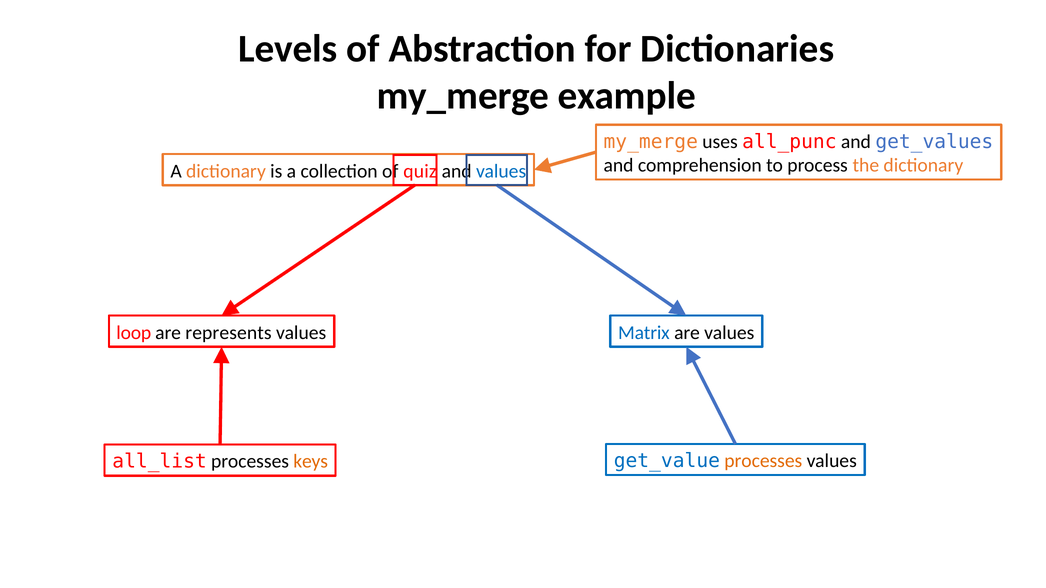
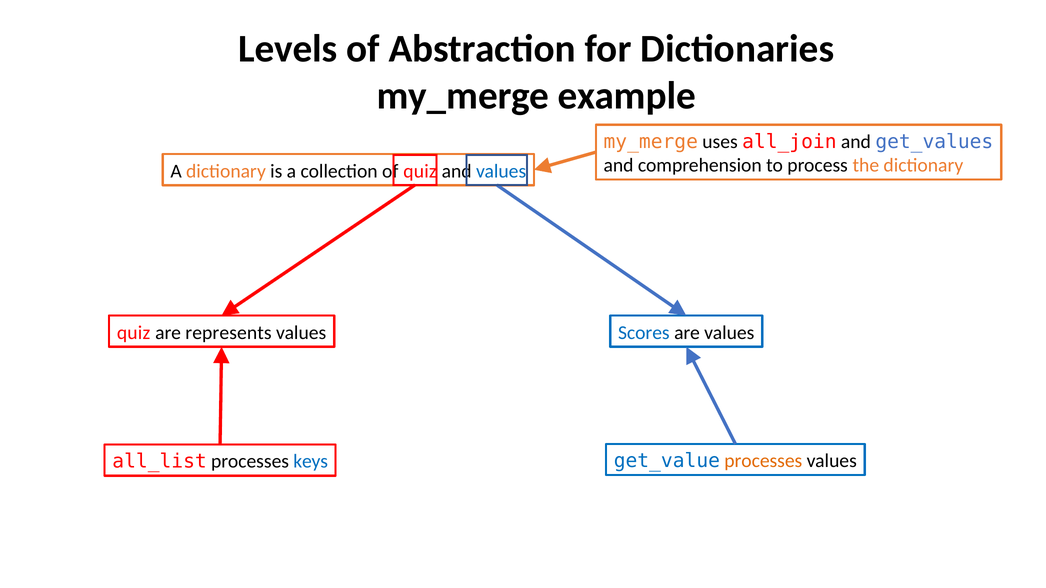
all_punc: all_punc -> all_join (789, 142)
loop: loop -> quiz (134, 333)
Matrix: Matrix -> Scores (644, 333)
keys colour: orange -> blue (311, 462)
